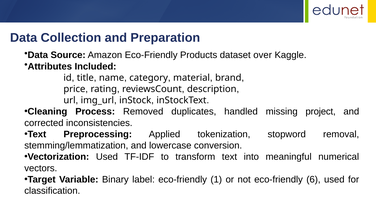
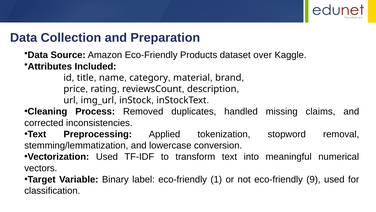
project: project -> claims (321, 111)
6: 6 -> 9 (313, 179)
